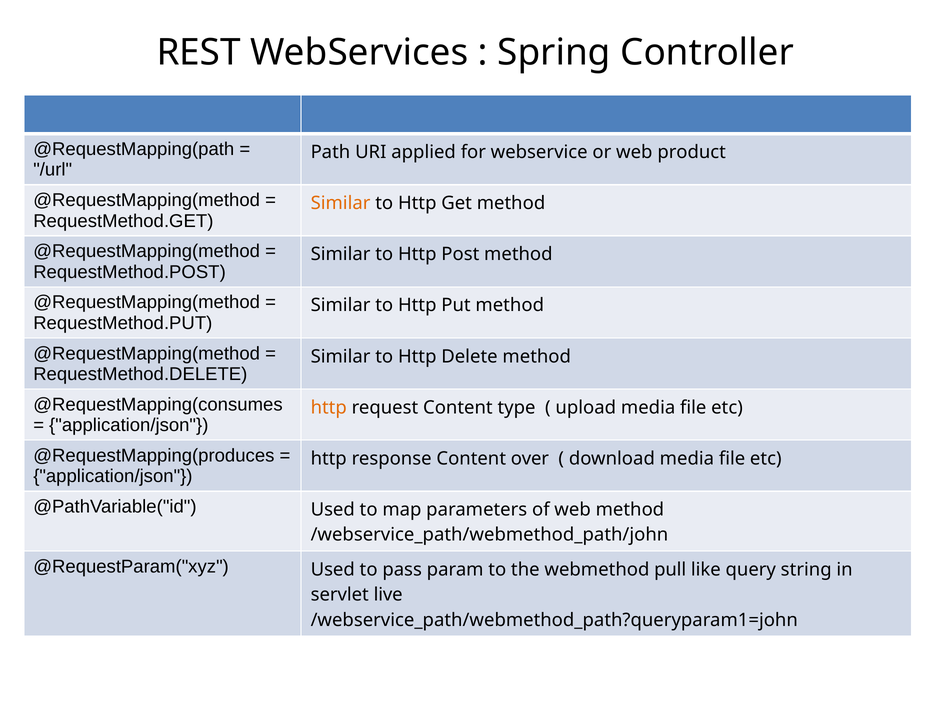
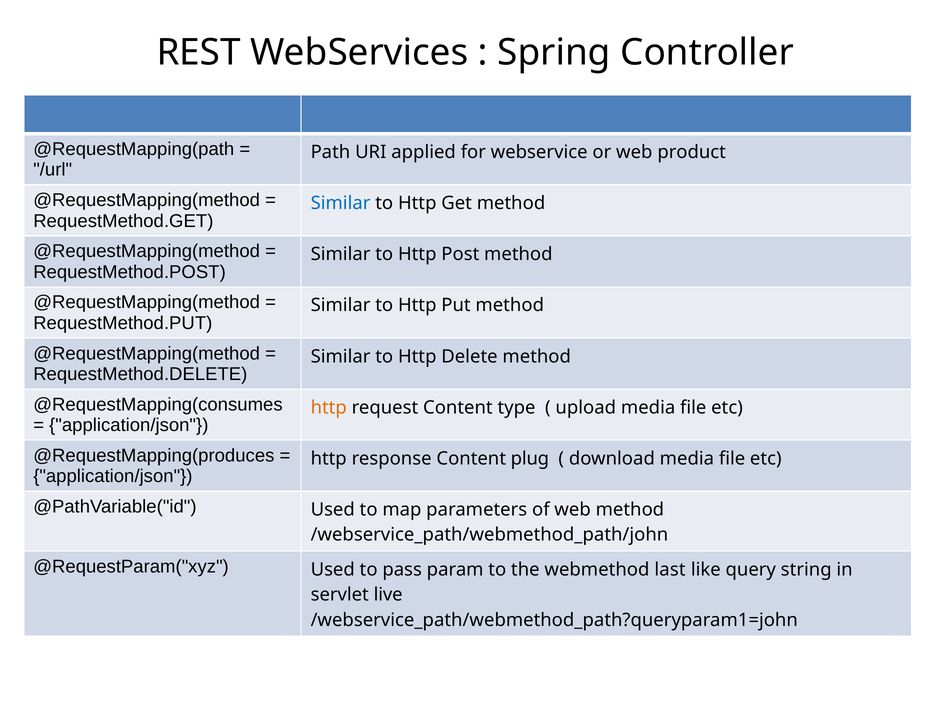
Similar colour: orange -> blue (341, 203)
over: over -> plug (530, 459)
pull: pull -> last (670, 570)
